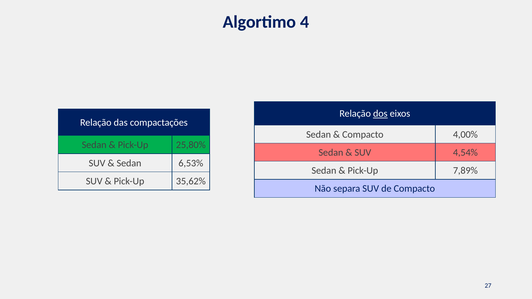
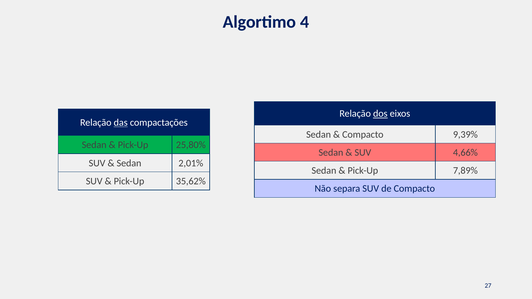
das underline: none -> present (121, 123)
4,00%: 4,00% -> 9,39% (465, 135)
4,54%: 4,54% -> 4,66% (465, 153)
6,53%: 6,53% -> 2,01% (191, 163)
